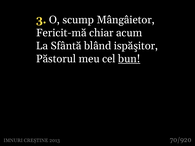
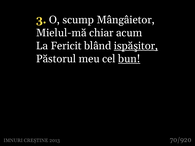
Fericit-mă: Fericit-mă -> Mielul-mă (61, 33)
Sfântă: Sfântă -> Fericit (66, 46)
ispăşitor underline: none -> present (136, 46)
